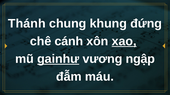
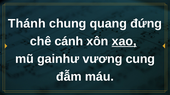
khung: khung -> quang (108, 24)
gainhư underline: present -> none (58, 59)
ngập: ngập -> cung (140, 59)
